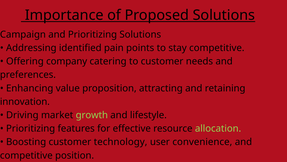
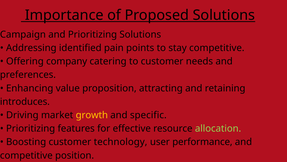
innovation: innovation -> introduces (25, 101)
growth colour: light green -> yellow (92, 115)
lifestyle: lifestyle -> specific (148, 115)
convenience: convenience -> performance (202, 142)
